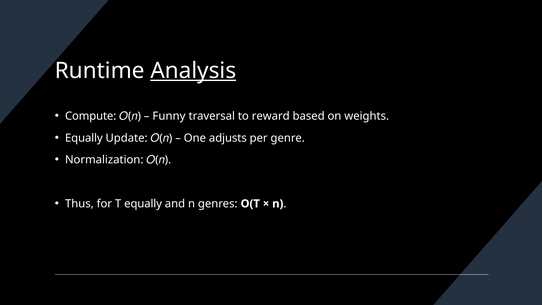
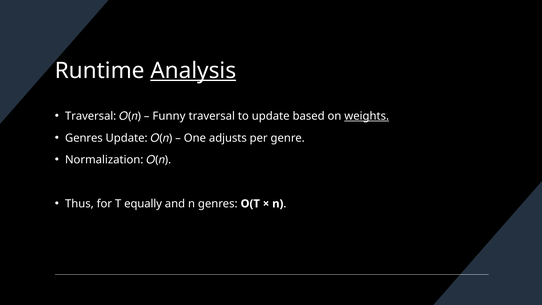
Compute: Compute -> Traversal (91, 116)
to reward: reward -> update (271, 116)
weights underline: none -> present (367, 116)
Equally: Equally -> Genres (84, 138)
